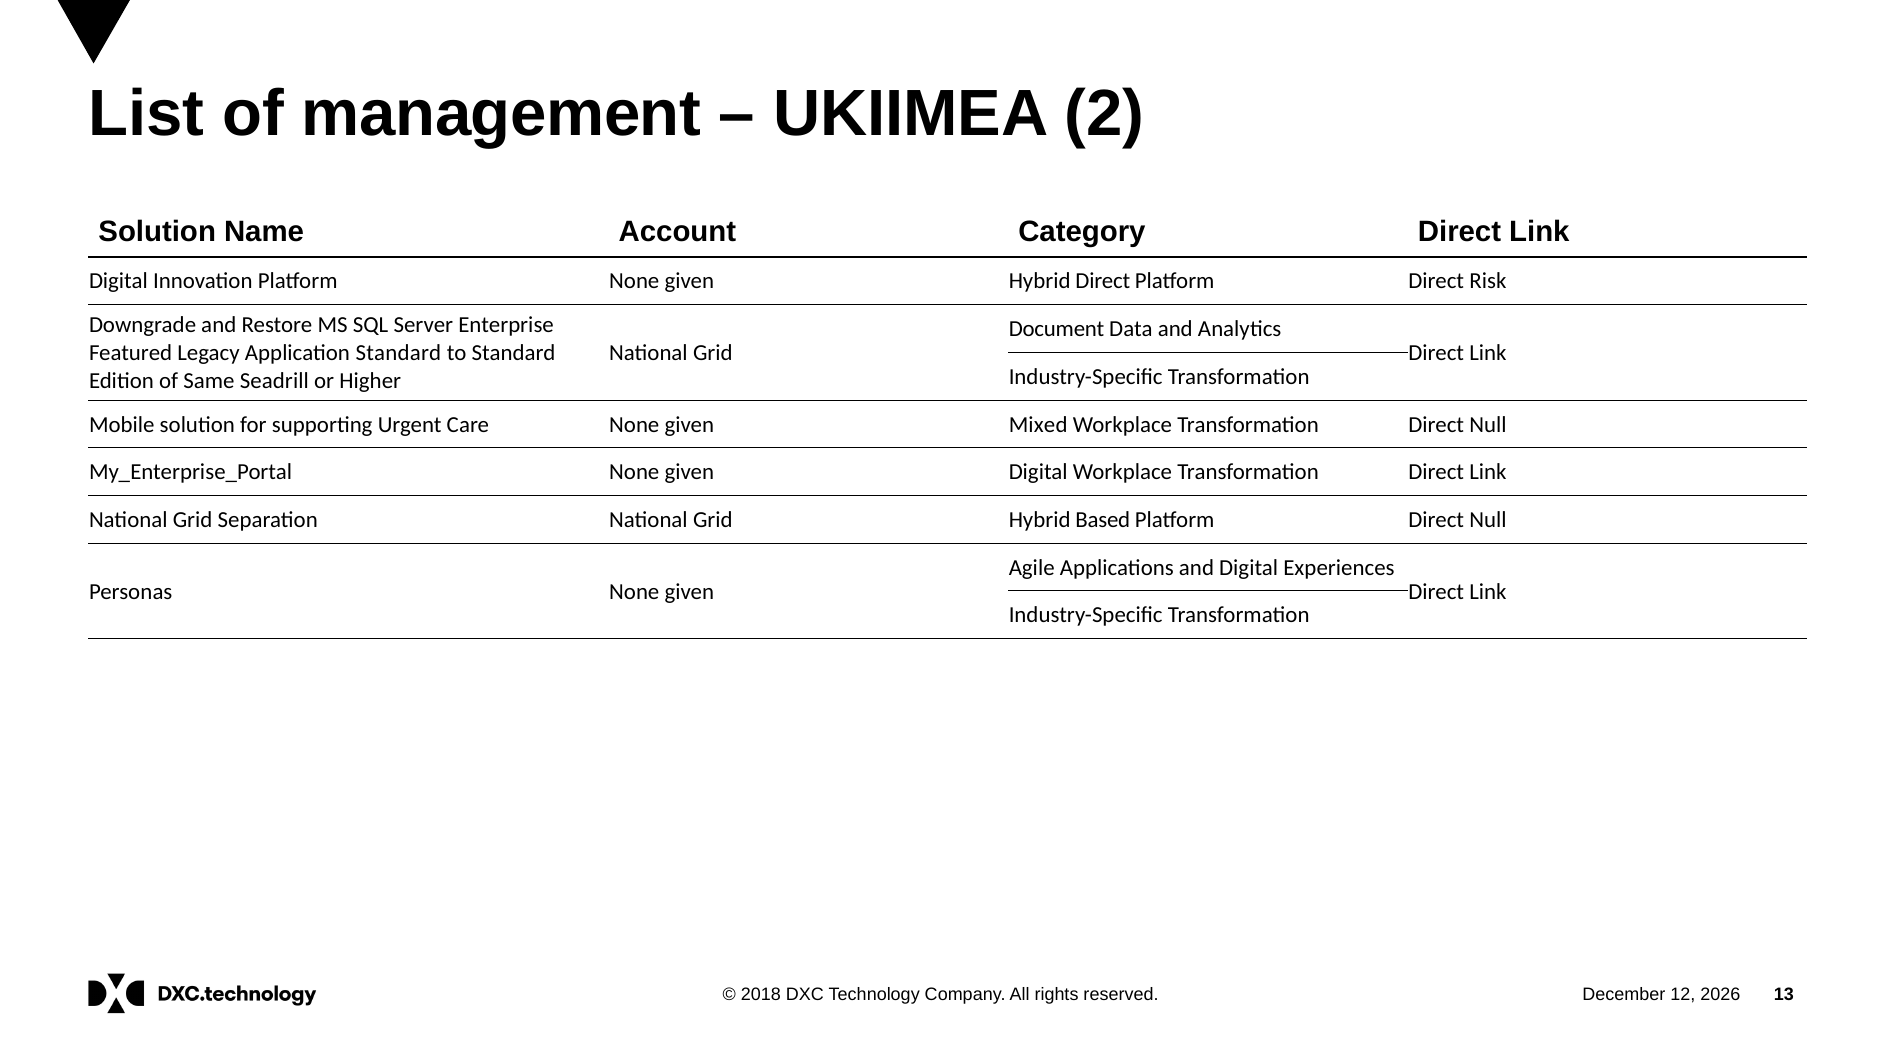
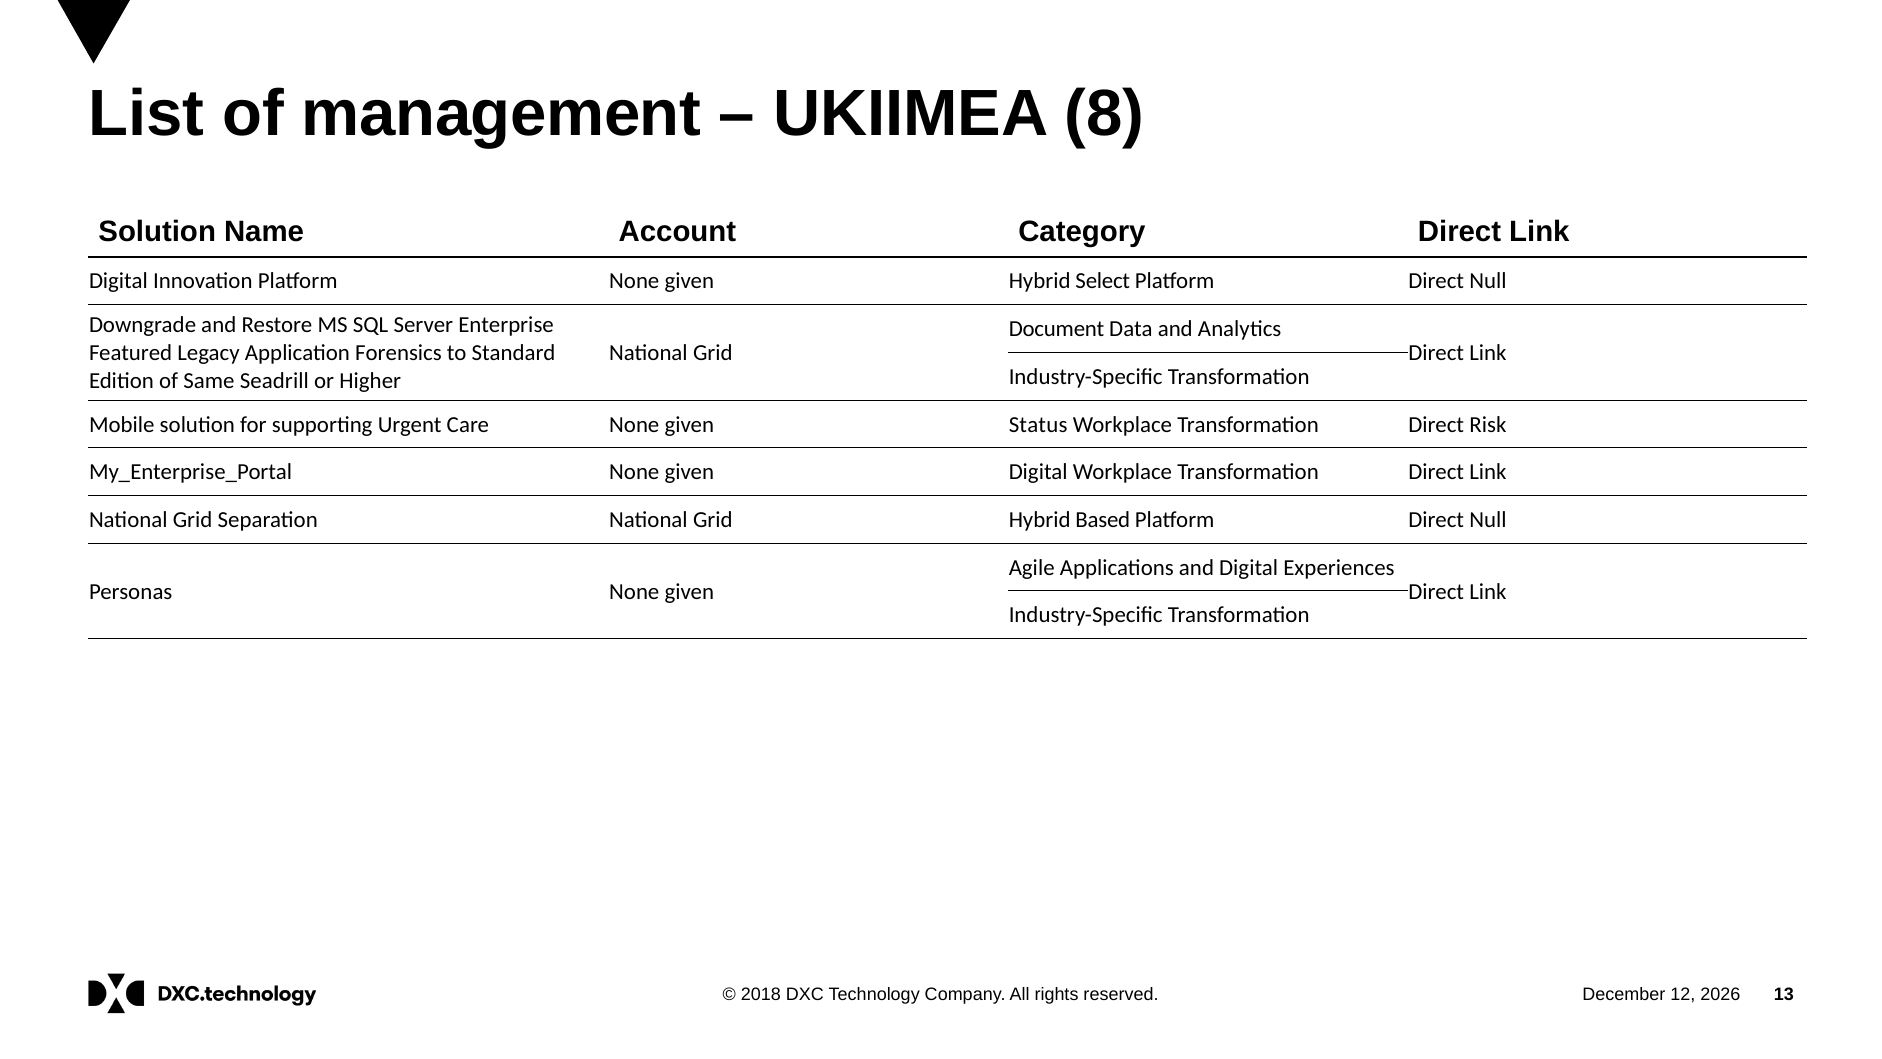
2: 2 -> 8 (1104, 114)
Hybrid Direct: Direct -> Select (1103, 281)
Risk: Risk -> Null (1488, 281)
Application Standard: Standard -> Forensics (399, 353)
Mixed: Mixed -> Status (1038, 424)
Transformation Direct Null: Null -> Risk (1488, 424)
